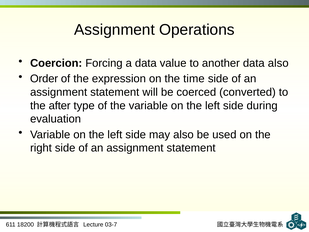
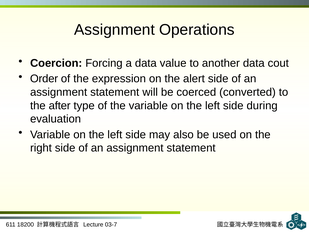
data also: also -> cout (278, 63)
time: time -> alert (194, 79)
